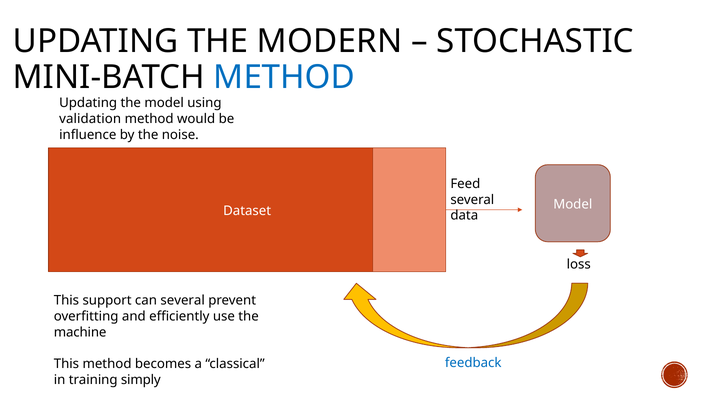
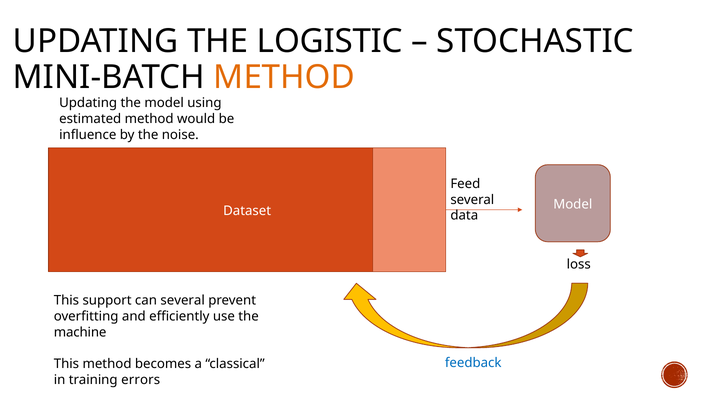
MODERN: MODERN -> LOGISTIC (330, 42)
METHOD colour: blue -> orange (284, 77)
validation: validation -> estimated (90, 119)
simply: simply -> errors (141, 380)
